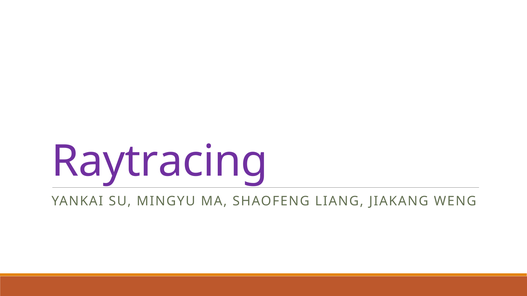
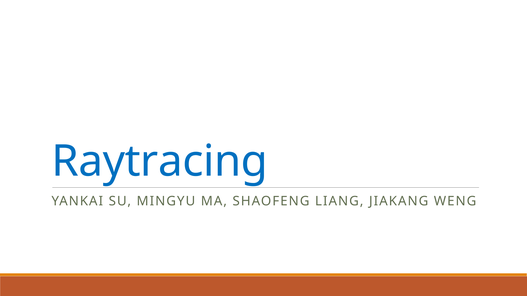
Raytracing colour: purple -> blue (160, 162)
